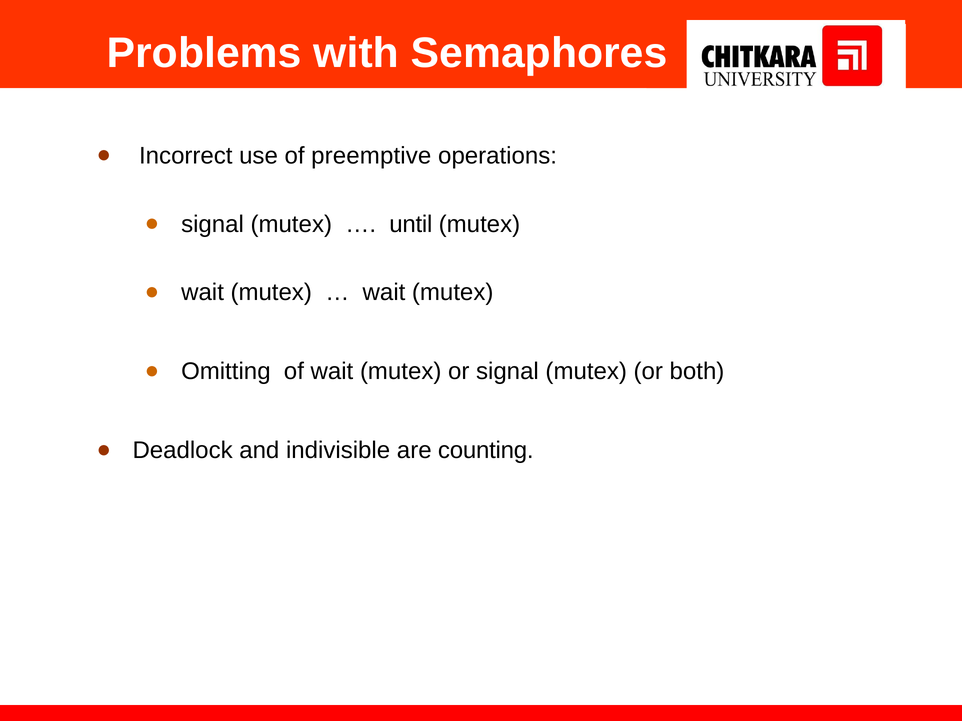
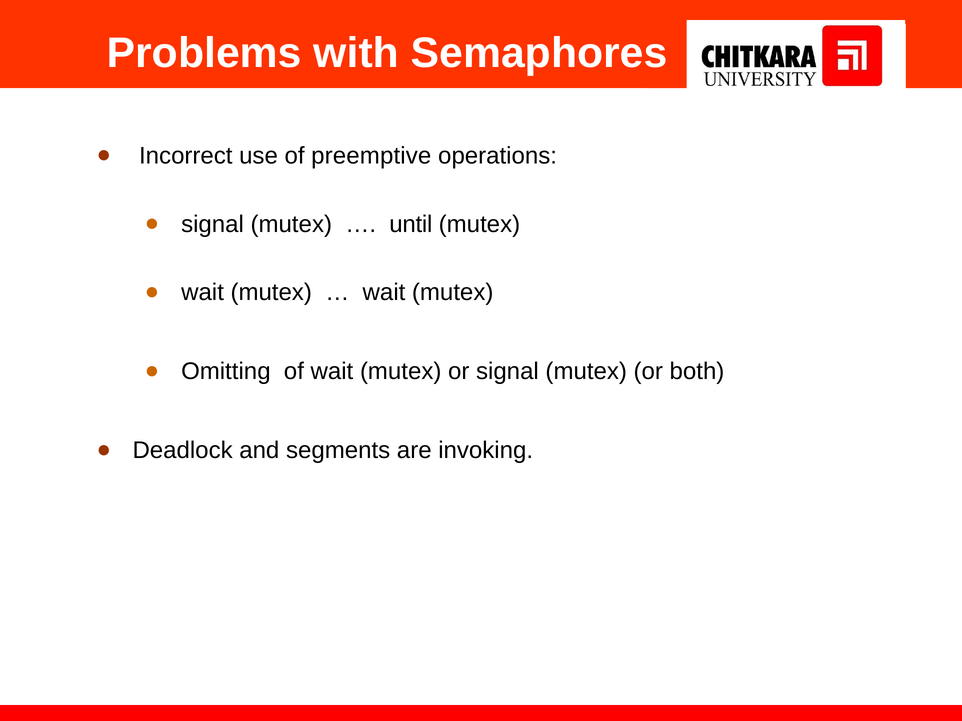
indivisible: indivisible -> segments (338, 451)
counting: counting -> invoking (486, 451)
